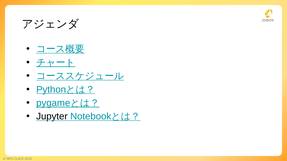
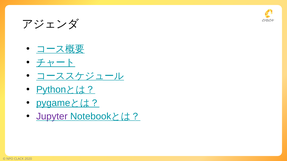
Jupyter colour: black -> purple (52, 117)
